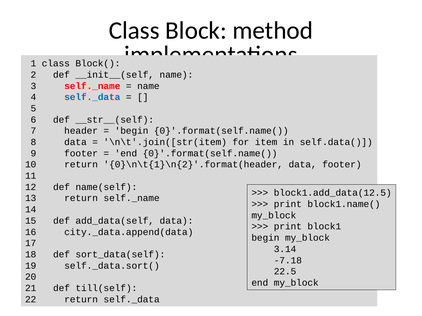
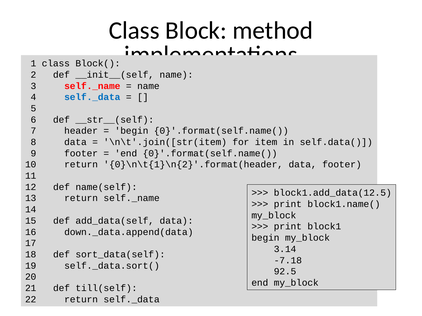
city._data.append(data: city._data.append(data -> down._data.append(data (129, 232)
22.5: 22.5 -> 92.5 (285, 272)
